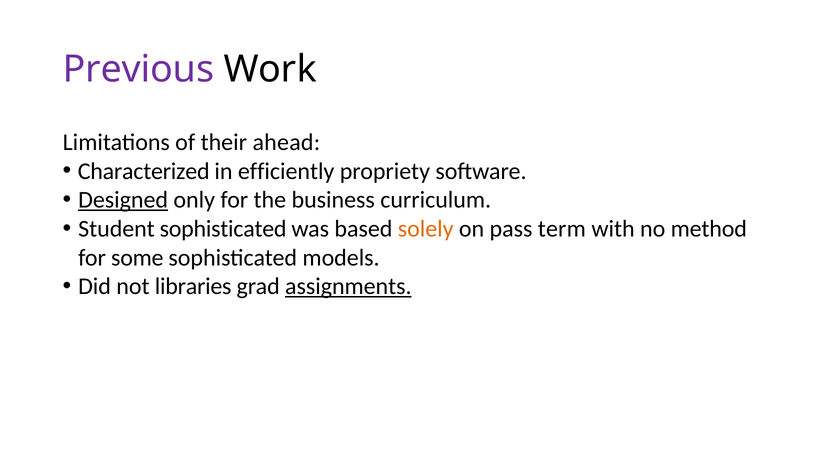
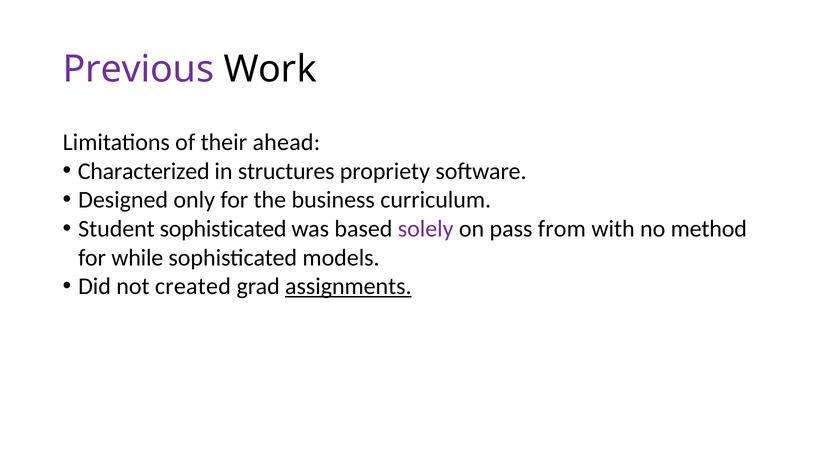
efficiently: efficiently -> structures (286, 171)
Designed underline: present -> none (123, 200)
solely colour: orange -> purple (426, 229)
term: term -> from (562, 229)
some: some -> while (137, 258)
libraries: libraries -> created (193, 287)
